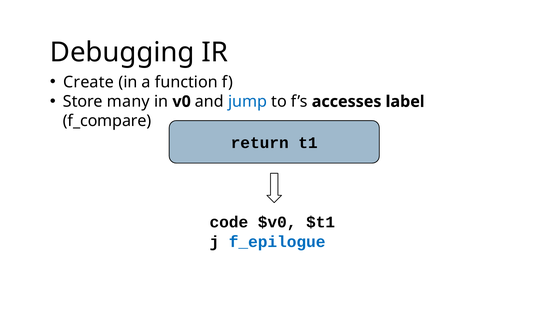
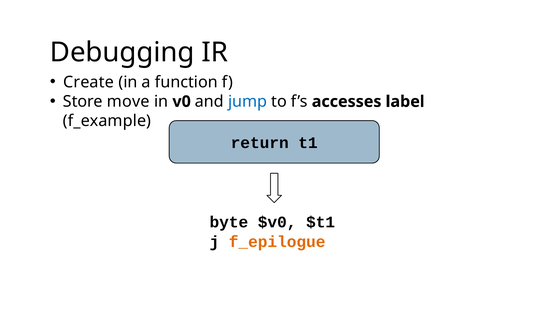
many: many -> move (128, 102)
f_compare: f_compare -> f_example (107, 121)
code: code -> byte (229, 222)
f_epilogue colour: blue -> orange (277, 242)
